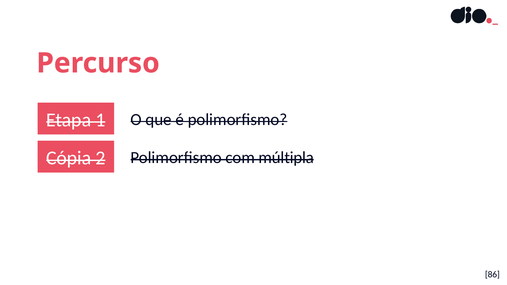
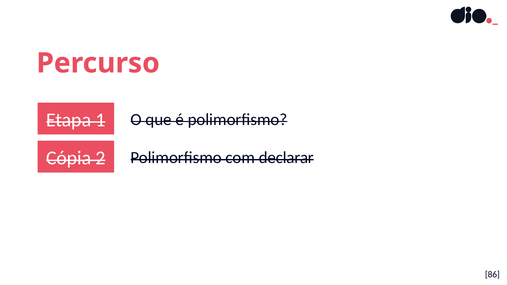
múltipla: múltipla -> declarar (286, 158)
